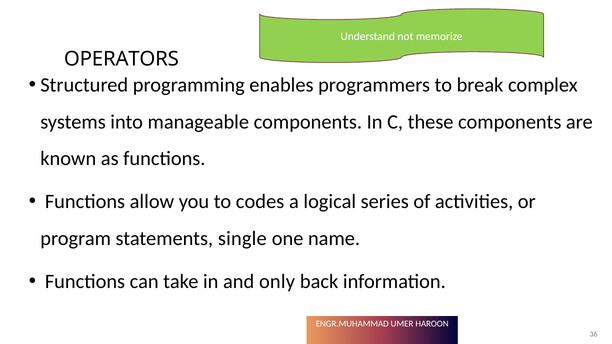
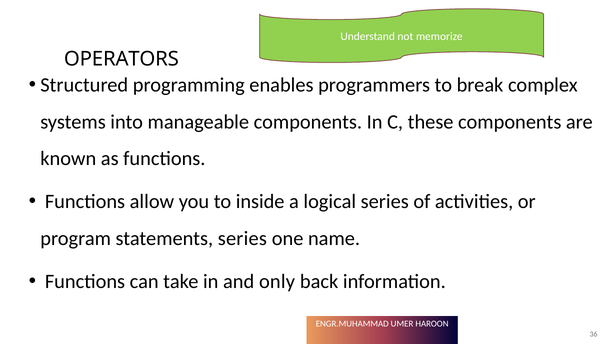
codes: codes -> inside (260, 202)
statements single: single -> series (242, 239)
